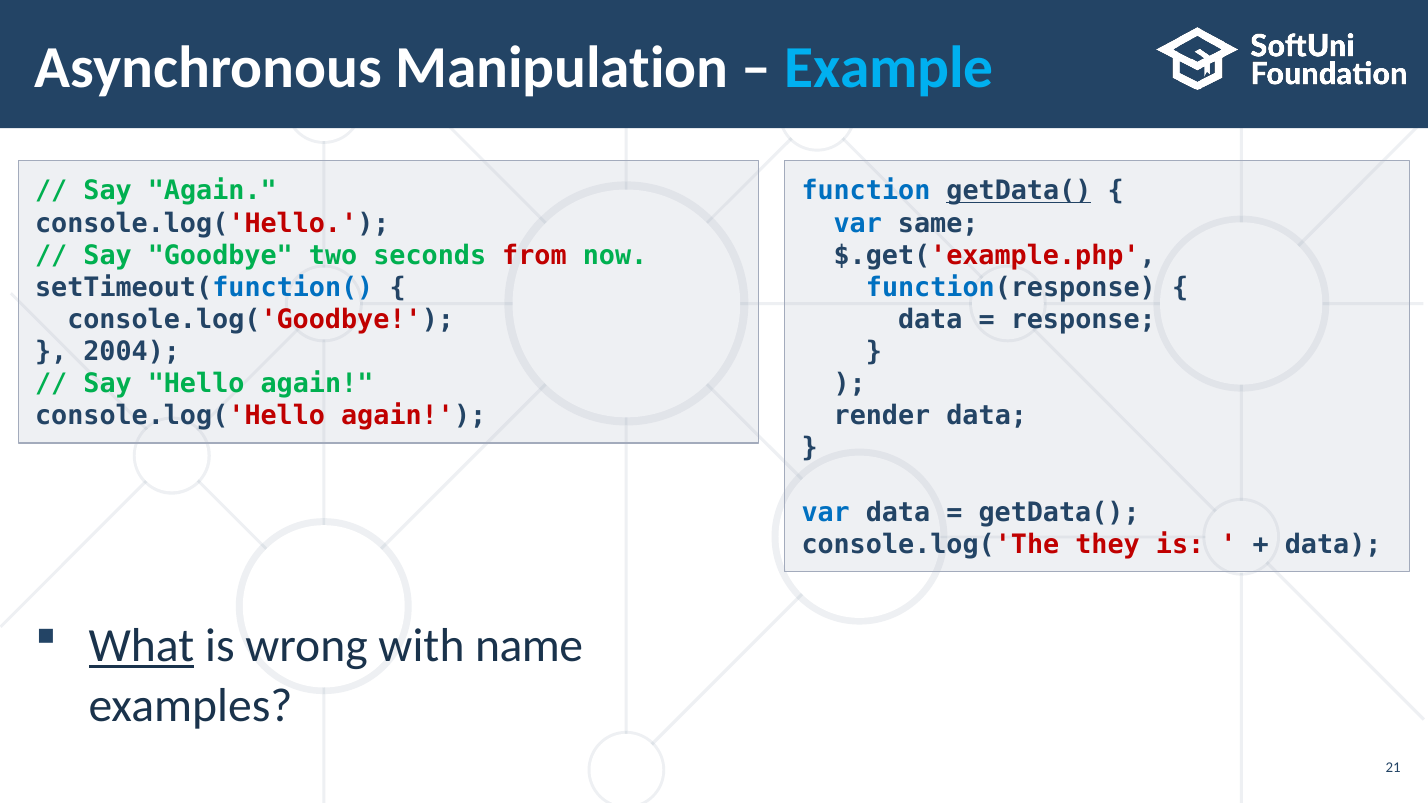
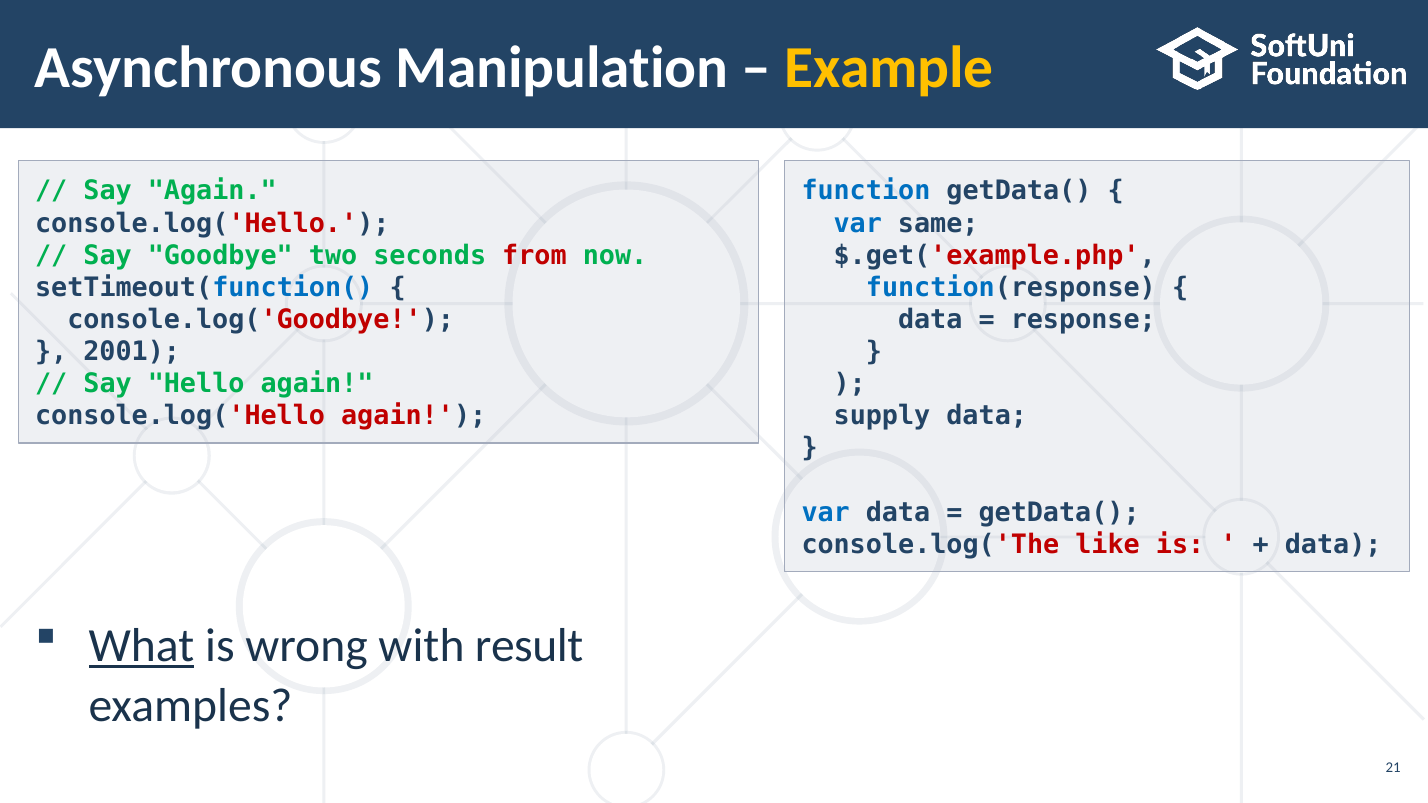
Example colour: light blue -> yellow (889, 68)
getData( underline: present -> none (1019, 191)
2004: 2004 -> 2001 (132, 352)
render: render -> supply (882, 416)
they: they -> like (1108, 545)
name: name -> result (529, 646)
